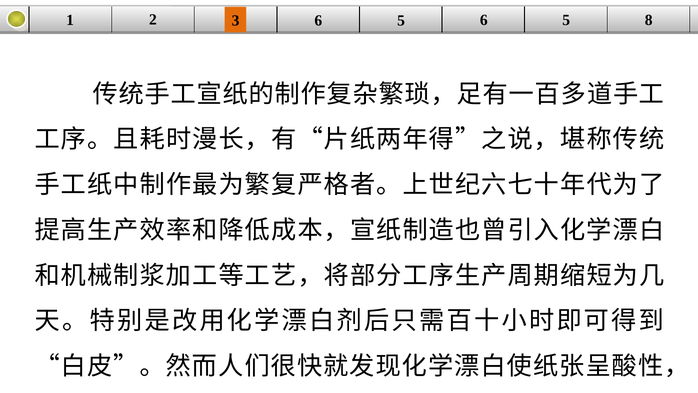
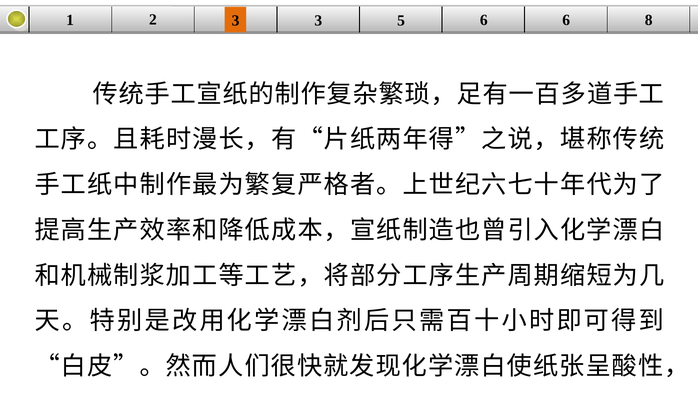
3 6: 6 -> 3 (318, 21)
5 6 5: 5 -> 6 (566, 20)
